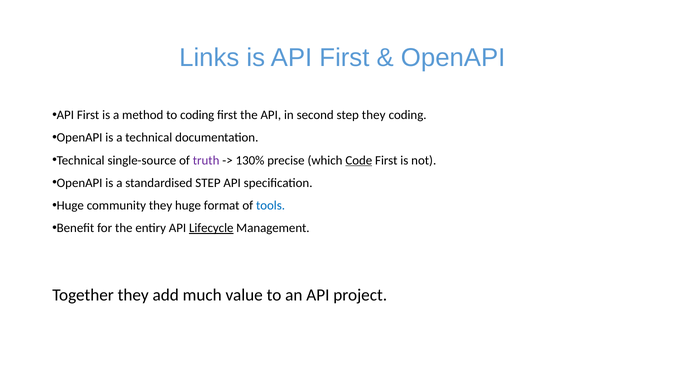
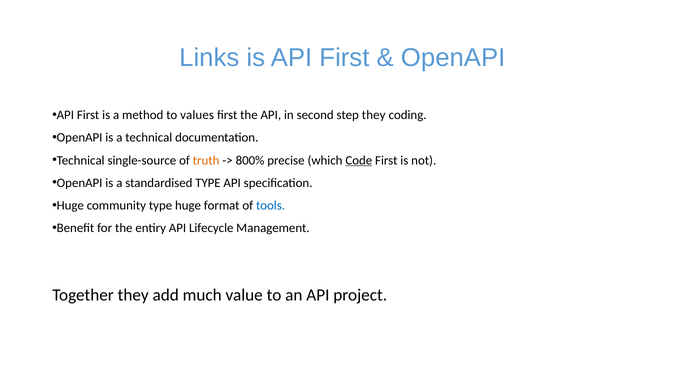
to coding: coding -> values (197, 115)
truth colour: purple -> orange (206, 160)
130%: 130% -> 800% (250, 160)
standardised STEP: STEP -> TYPE (208, 183)
community they: they -> type (161, 206)
Lifecycle underline: present -> none (211, 228)
